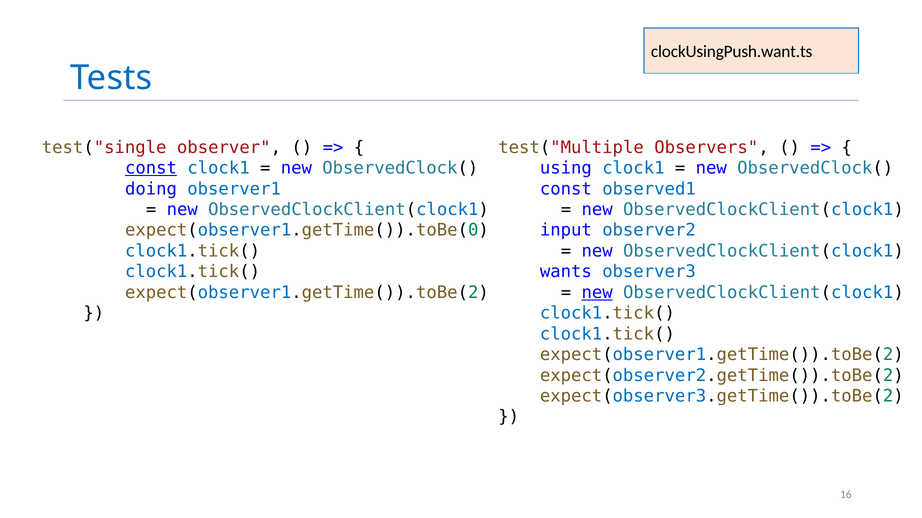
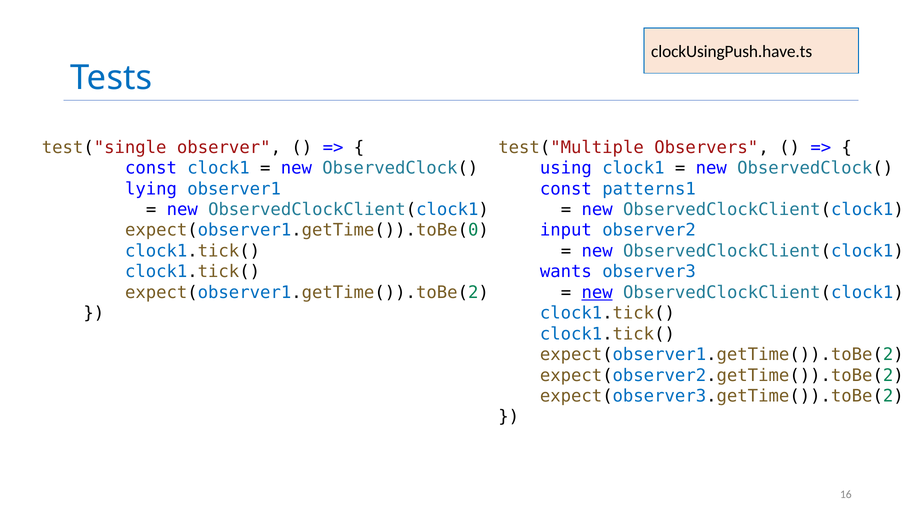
clockUsingPush.want.ts: clockUsingPush.want.ts -> clockUsingPush.have.ts (732, 52)
const underline: present -> none (151, 168)
doing: doing -> lying (151, 189)
observed1: observed1 -> patterns1 (649, 189)
